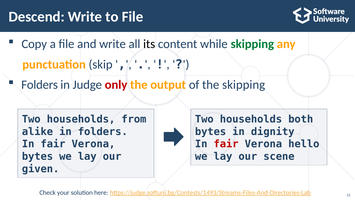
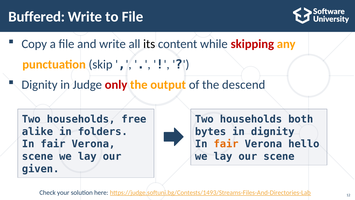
Descend: Descend -> Buffered (37, 17)
skipping colour: green -> red (252, 44)
Folders: Folders -> Dignity (40, 85)
the skipping: skipping -> descend (244, 85)
from: from -> free (134, 119)
fair colour: red -> orange (226, 144)
bytes: bytes -> scene (37, 156)
